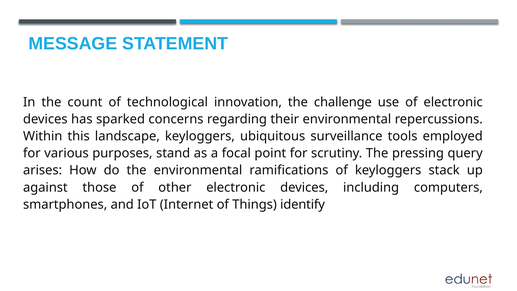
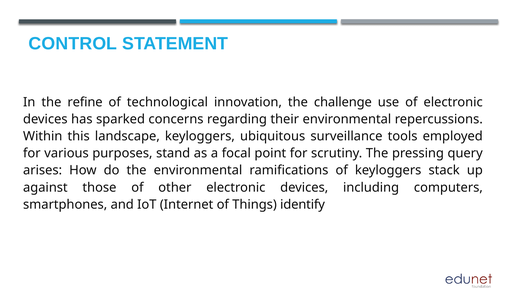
MESSAGE: MESSAGE -> CONTROL (73, 44)
count: count -> refine (85, 102)
